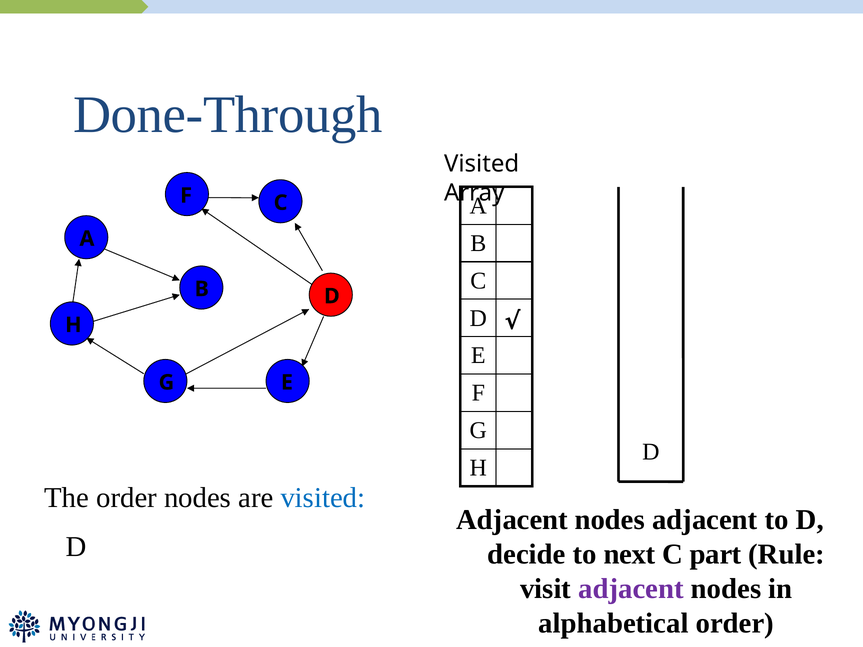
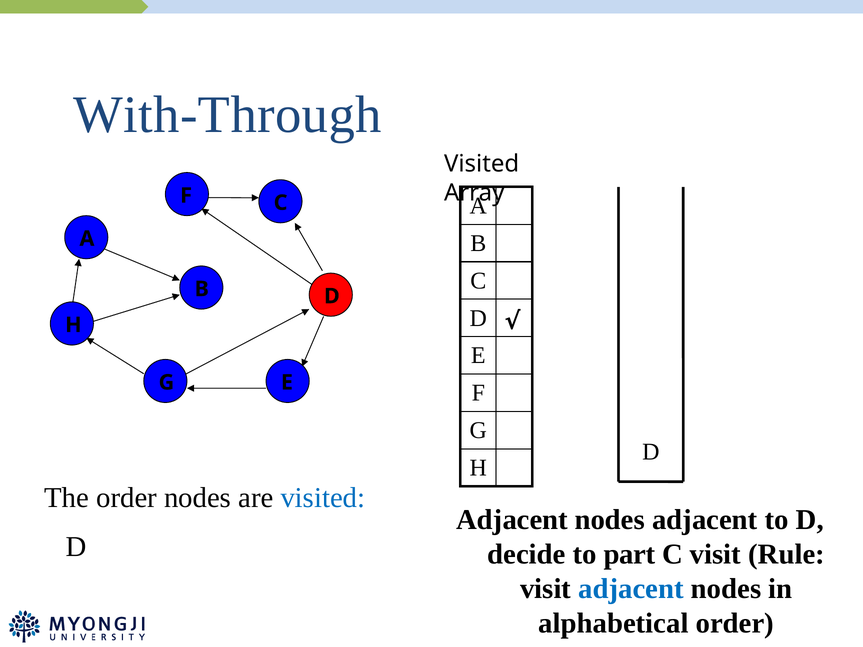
Done-Through: Done-Through -> With-Through (227, 115)
next: next -> part (629, 554)
C part: part -> visit (716, 554)
adjacent colour: purple -> blue (631, 589)
